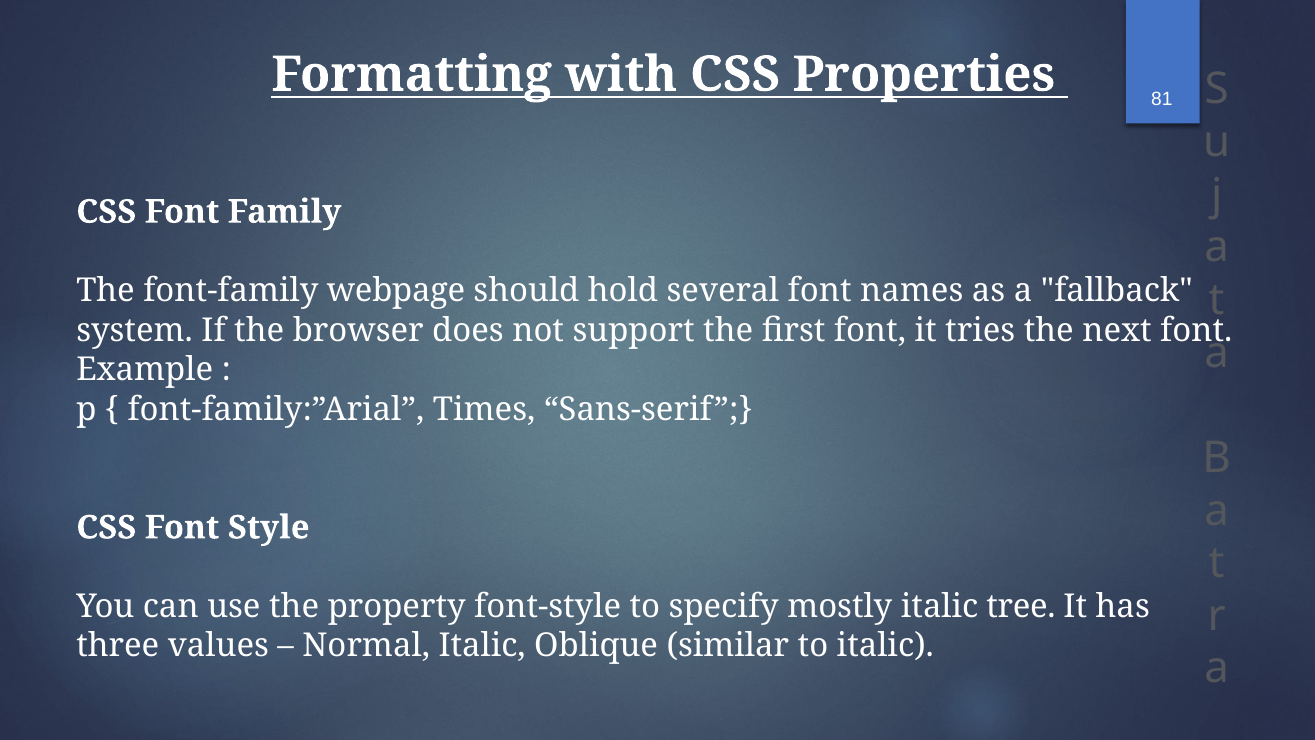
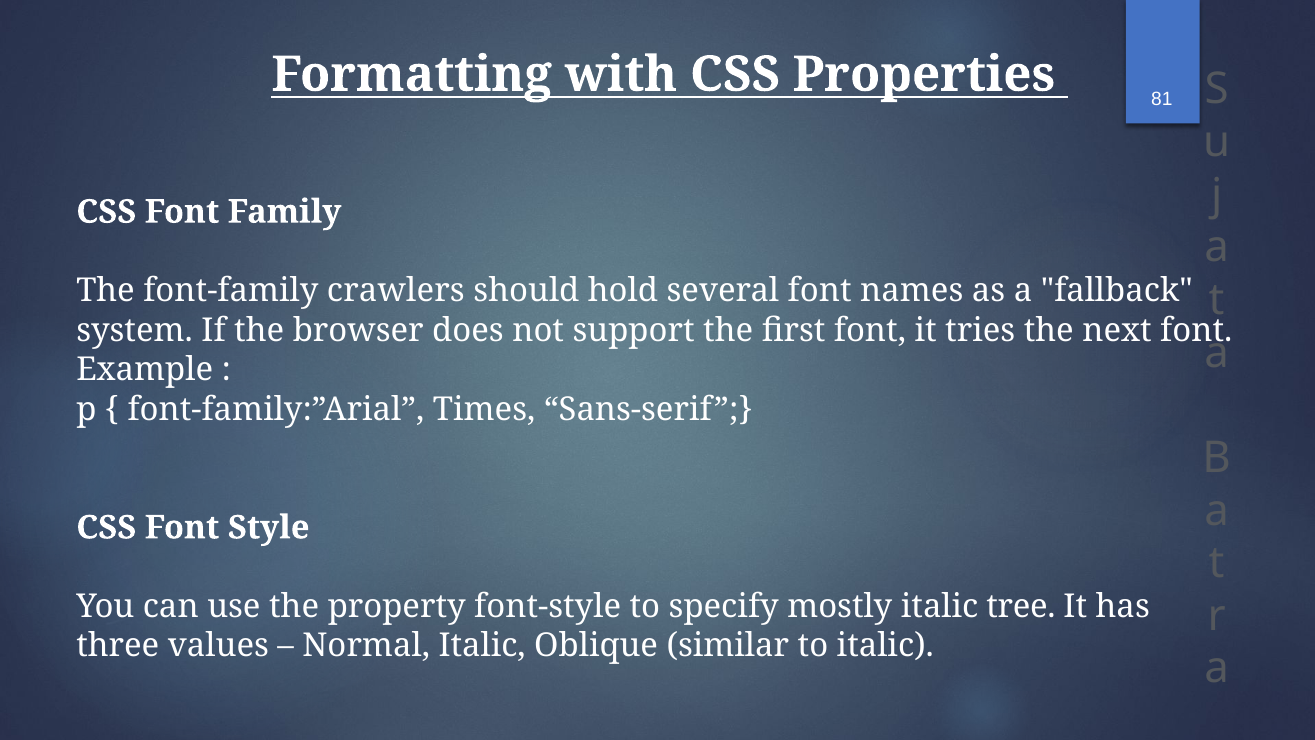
webpage: webpage -> crawlers (396, 291)
